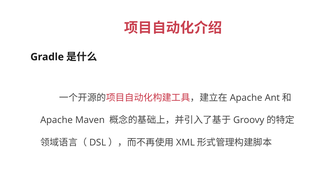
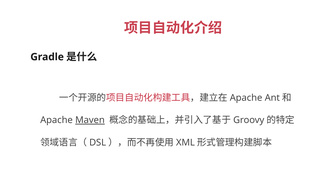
Maven underline: none -> present (90, 120)
